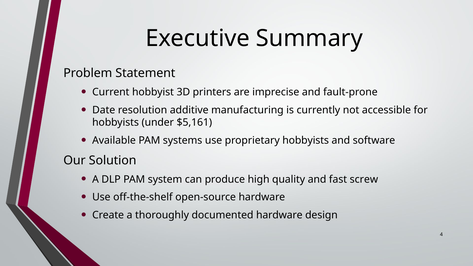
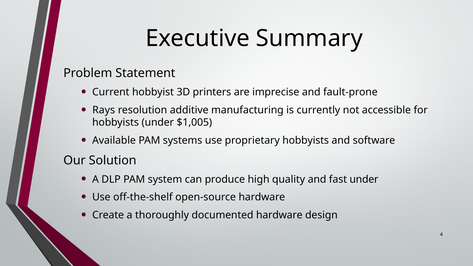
Date: Date -> Rays (104, 110)
$5,161: $5,161 -> $1,005 (194, 123)
fast screw: screw -> under (364, 179)
